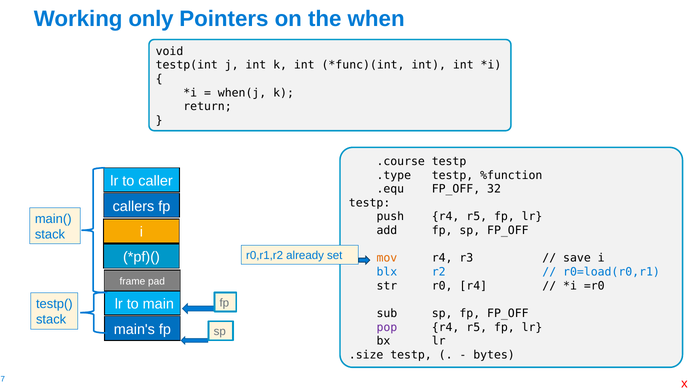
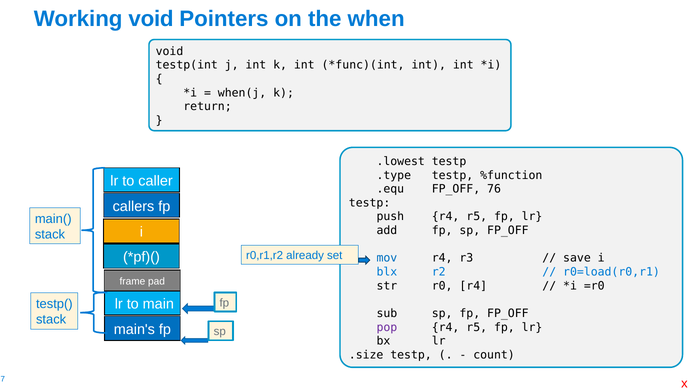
Working only: only -> void (151, 19)
.course: .course -> .lowest (401, 161)
32: 32 -> 76 (494, 189)
mov colour: orange -> blue (387, 258)
bytes: bytes -> count (494, 355)
